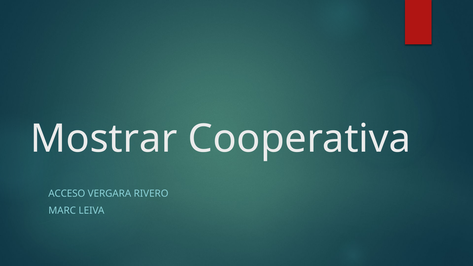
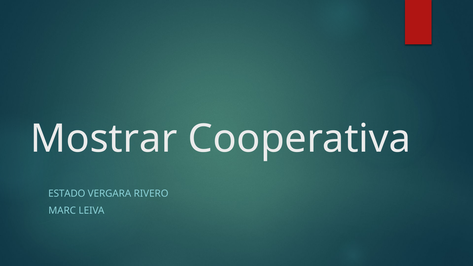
ACCESO: ACCESO -> ESTADO (67, 194)
